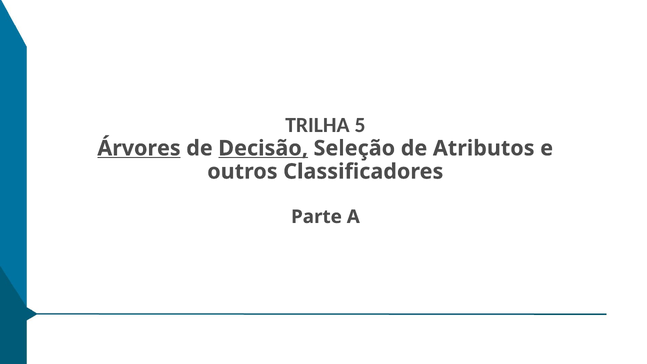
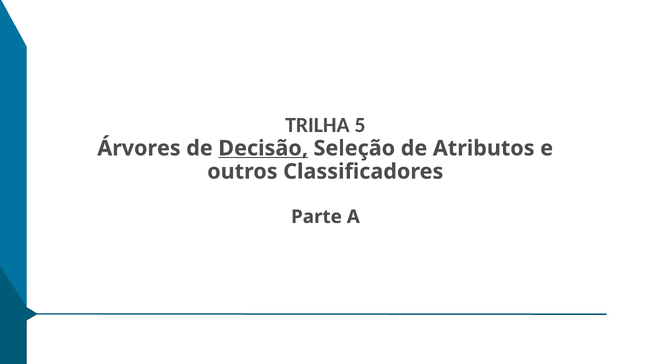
Árvores underline: present -> none (139, 148)
